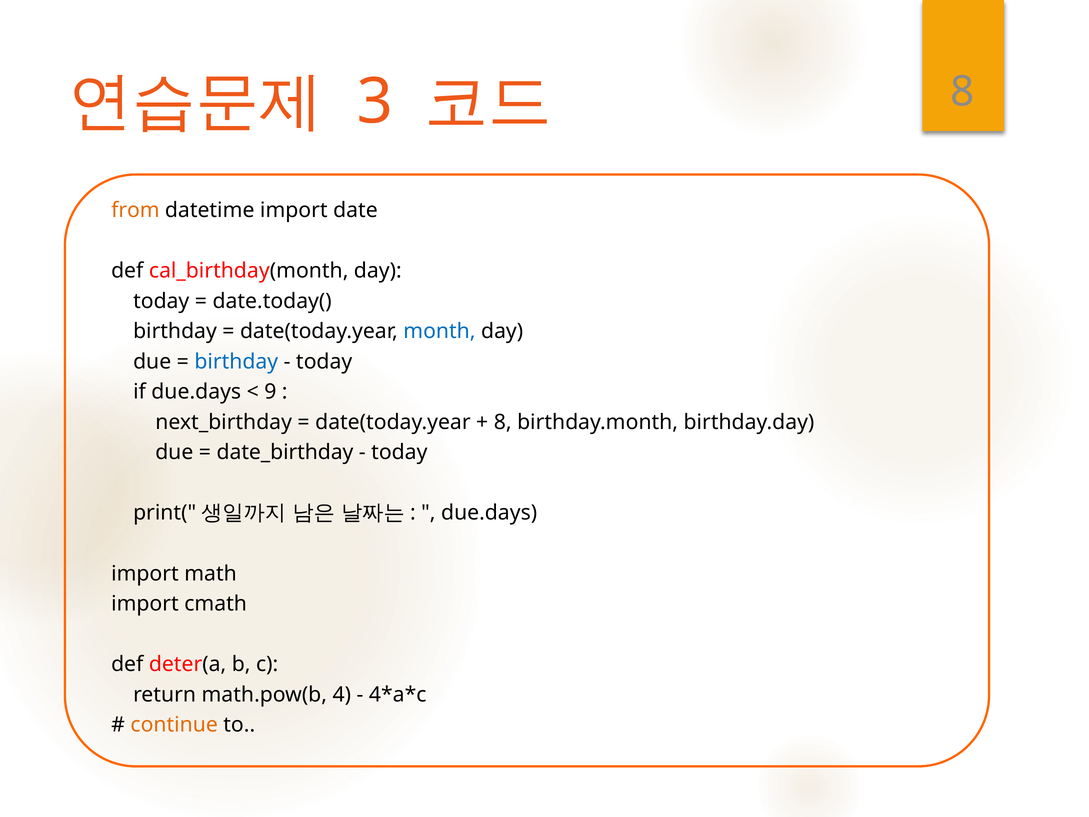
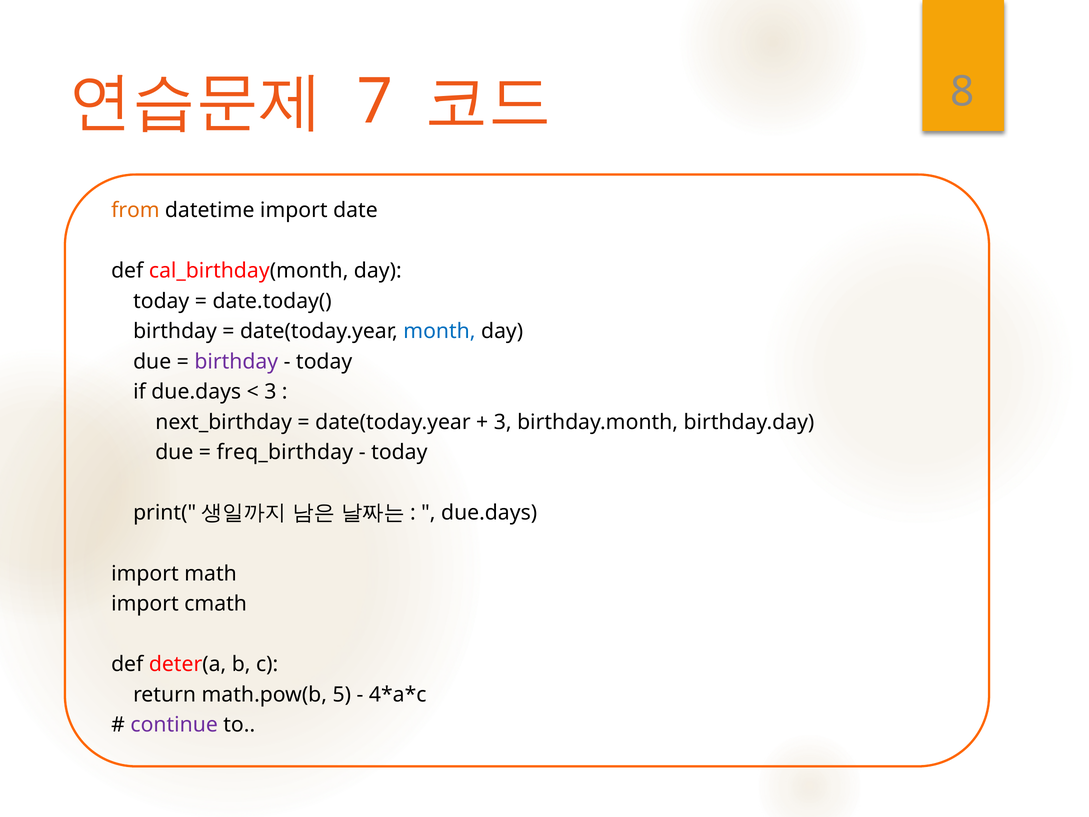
3: 3 -> 7 (375, 102)
birthday colour: blue -> purple (236, 361)
9: 9 -> 3 (270, 392)
8: 8 -> 3 (503, 422)
date_birthday: date_birthday -> freq_birthday (285, 452)
4: 4 -> 5 (342, 694)
continue colour: orange -> purple (174, 725)
